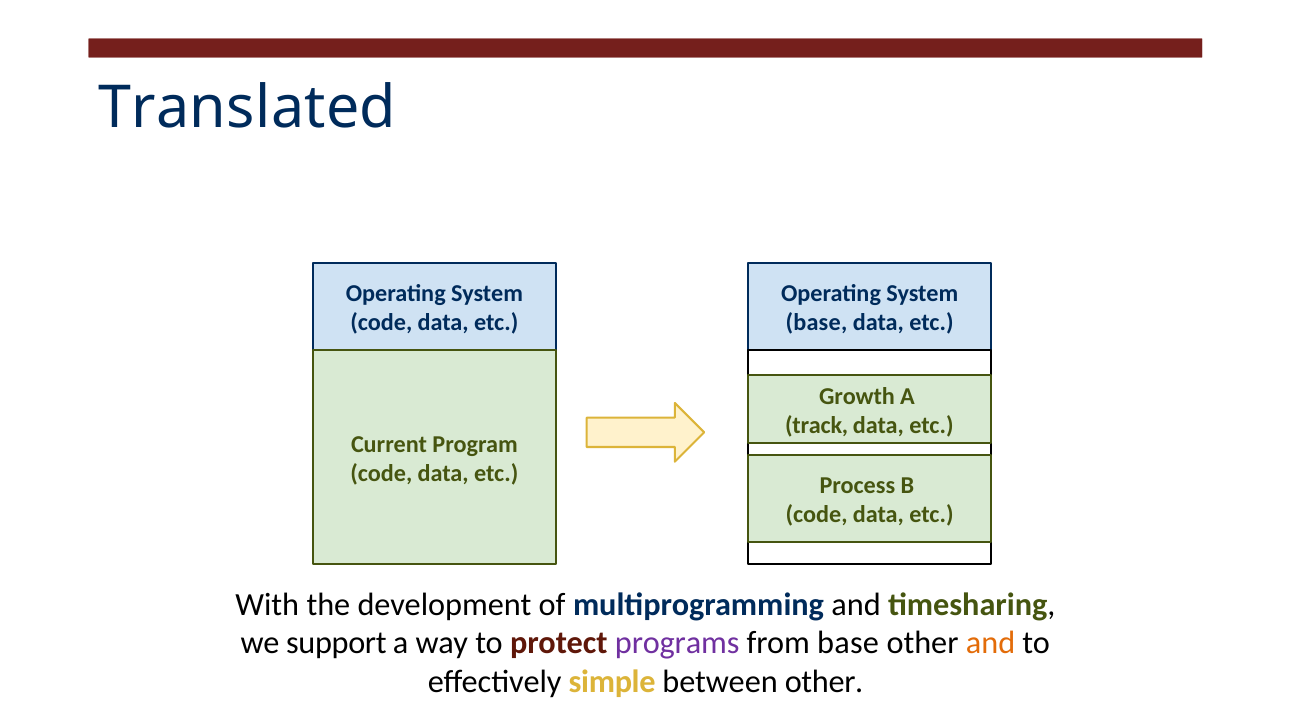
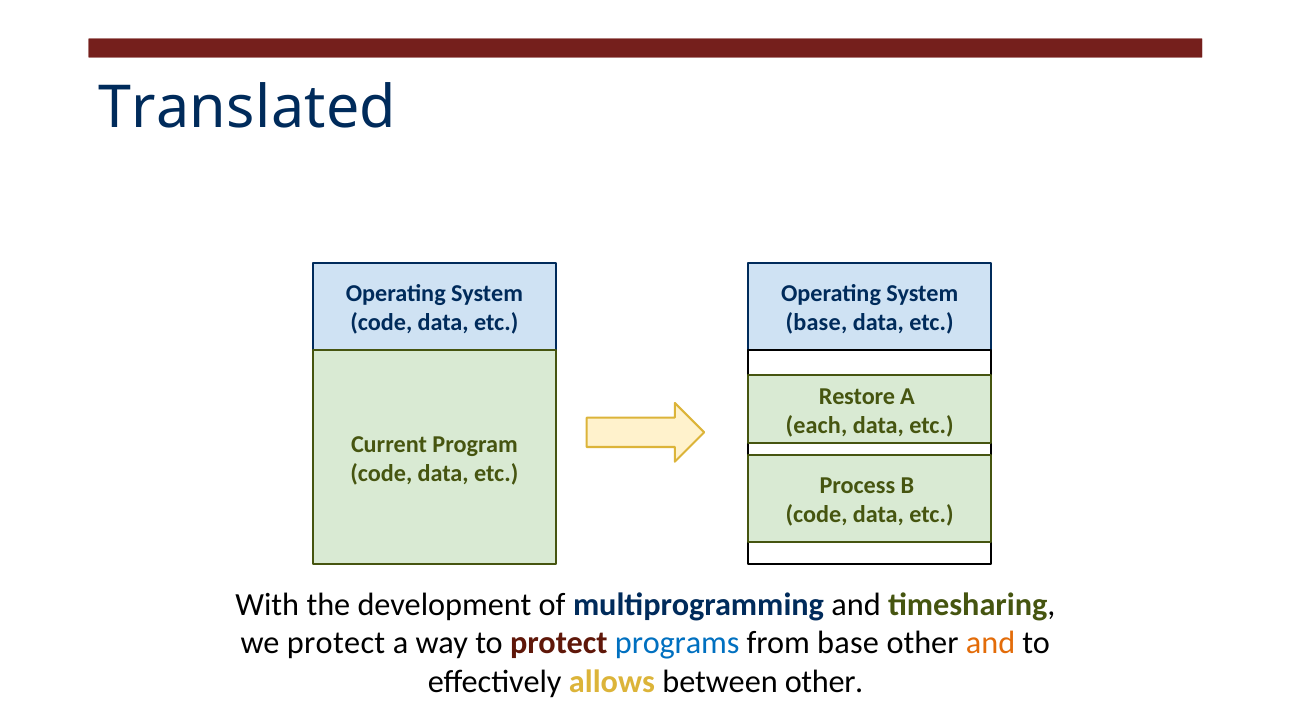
Growth: Growth -> Restore (857, 396)
track: track -> each (816, 425)
we support: support -> protect (336, 643)
programs colour: purple -> blue (677, 643)
simple: simple -> allows (612, 682)
